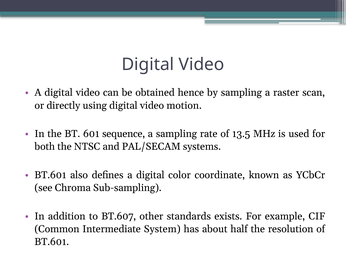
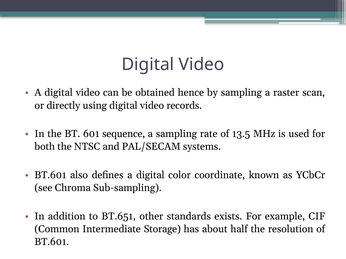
motion: motion -> records (184, 106)
BT.607: BT.607 -> BT.651 (119, 217)
System: System -> Storage (162, 230)
